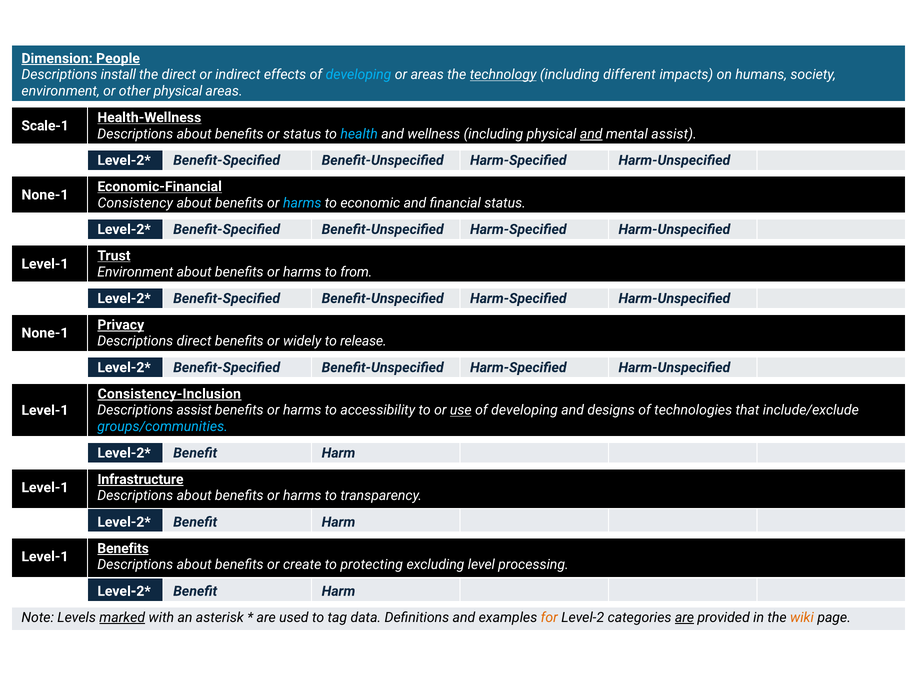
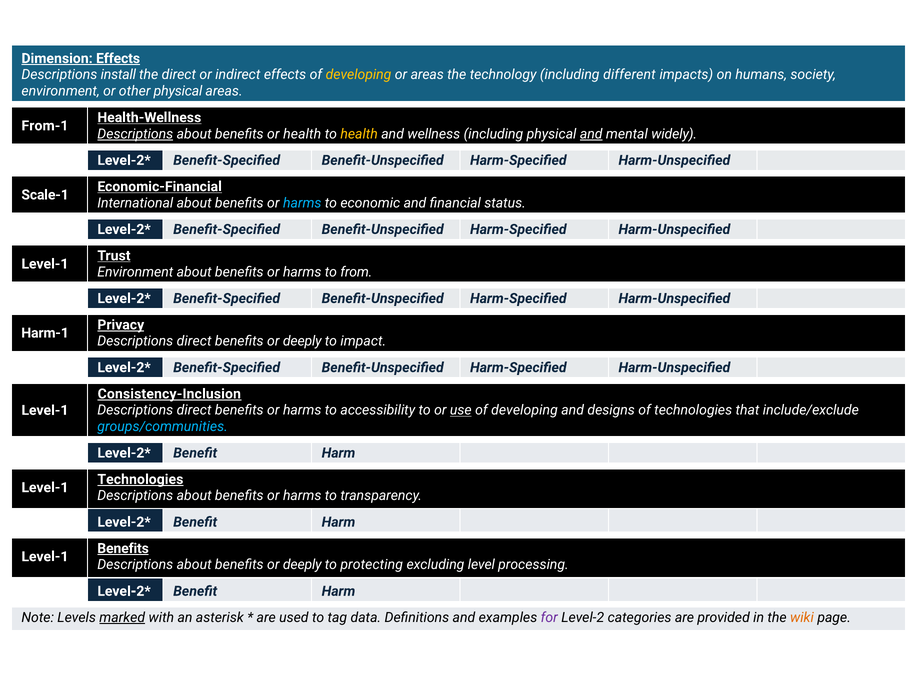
Dimension People: People -> Effects (118, 58)
developing colour: light blue -> yellow (358, 75)
technology underline: present -> none (503, 75)
Scale-1: Scale-1 -> From-1 (45, 126)
Descriptions underline: none -> present (135, 134)
or status: status -> health (302, 134)
health colour: light blue -> yellow (359, 134)
mental assist: assist -> widely (674, 134)
None-1: None-1 -> Scale-1 (45, 195)
Consistency: Consistency -> International (135, 203)
None-1: None-1 -> Harm-1 (45, 333)
widely: widely -> deeply (302, 341)
release: release -> impact (363, 341)
assist: assist -> direct (194, 410)
Infrastructure: Infrastructure -> Technologies (140, 479)
about benefits or create: create -> deeply (302, 565)
for colour: orange -> purple (549, 617)
are underline: present -> none (684, 617)
